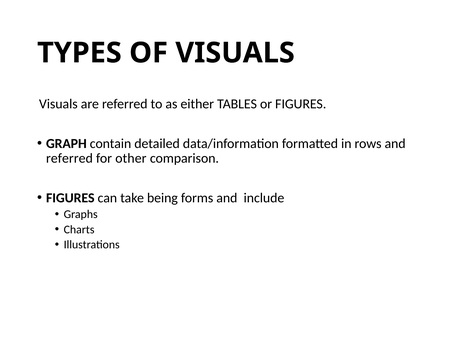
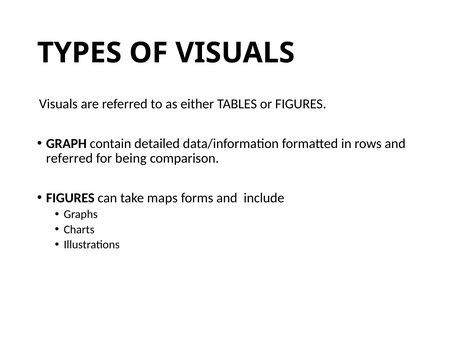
other: other -> being (131, 158)
being: being -> maps (162, 198)
